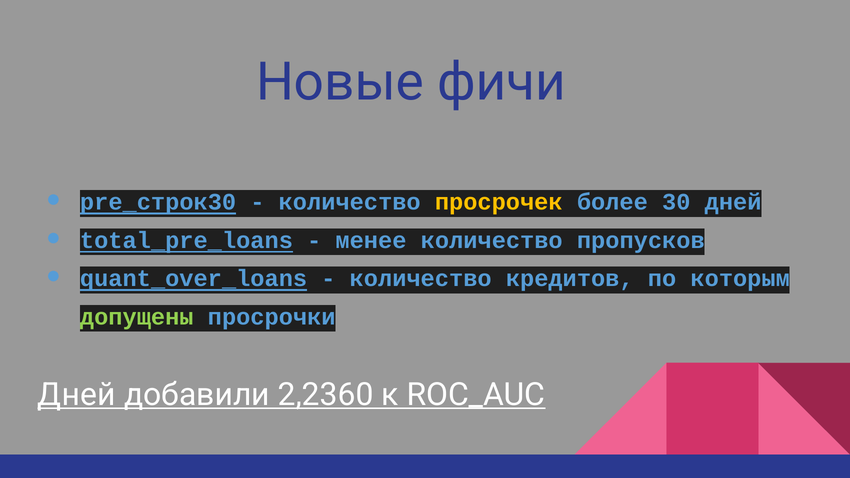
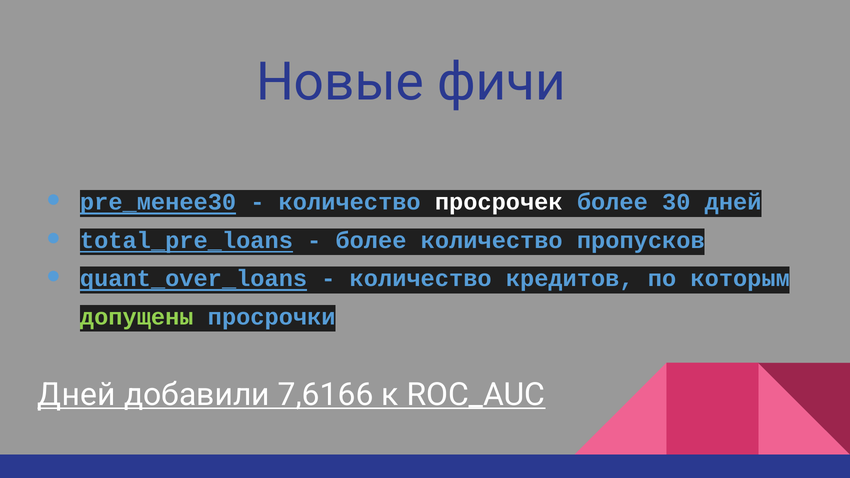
pre_строк30: pre_строк30 -> pre_менее30 (158, 202)
просрочек colour: yellow -> white (499, 202)
менее: менее -> более (371, 240)
2,2360: 2,2360 -> 7,6166 (326, 395)
